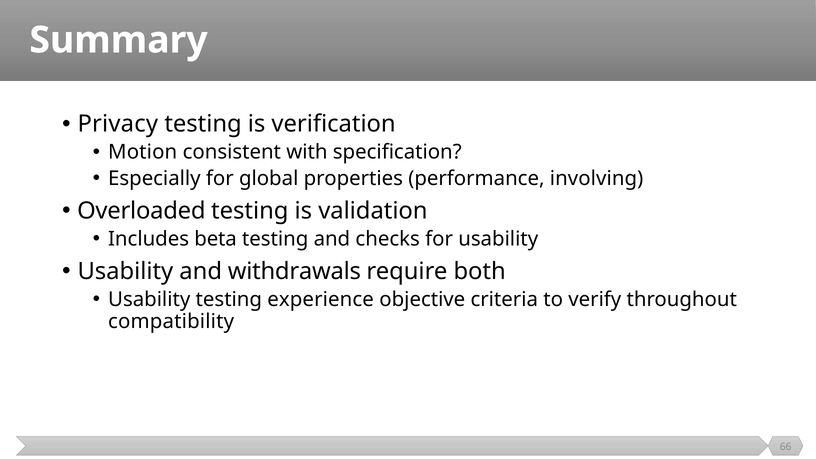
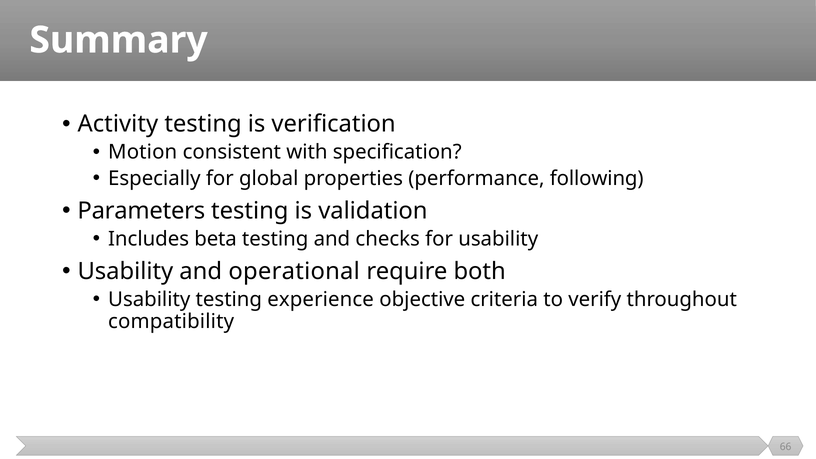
Privacy: Privacy -> Activity (118, 124)
involving: involving -> following (597, 179)
Overloaded: Overloaded -> Parameters (141, 211)
withdrawals: withdrawals -> operational (294, 271)
